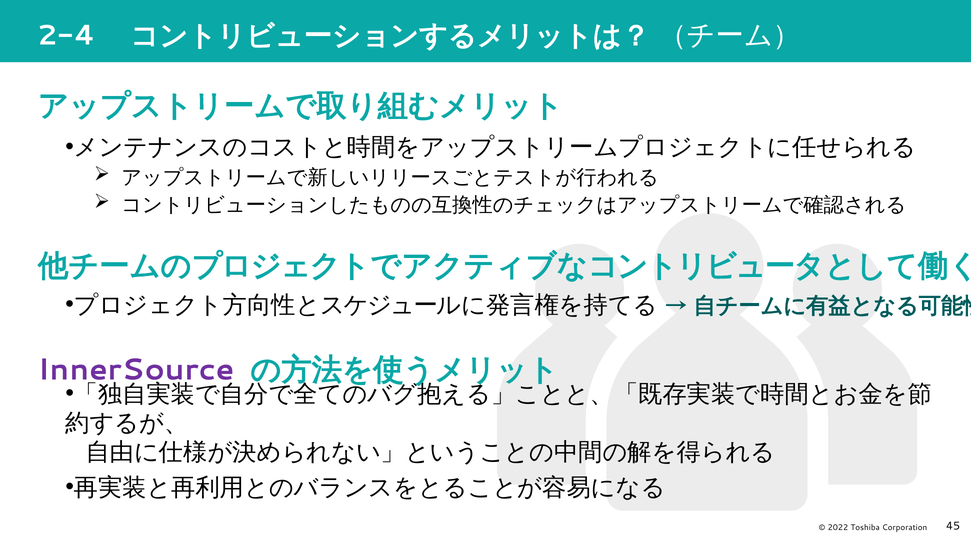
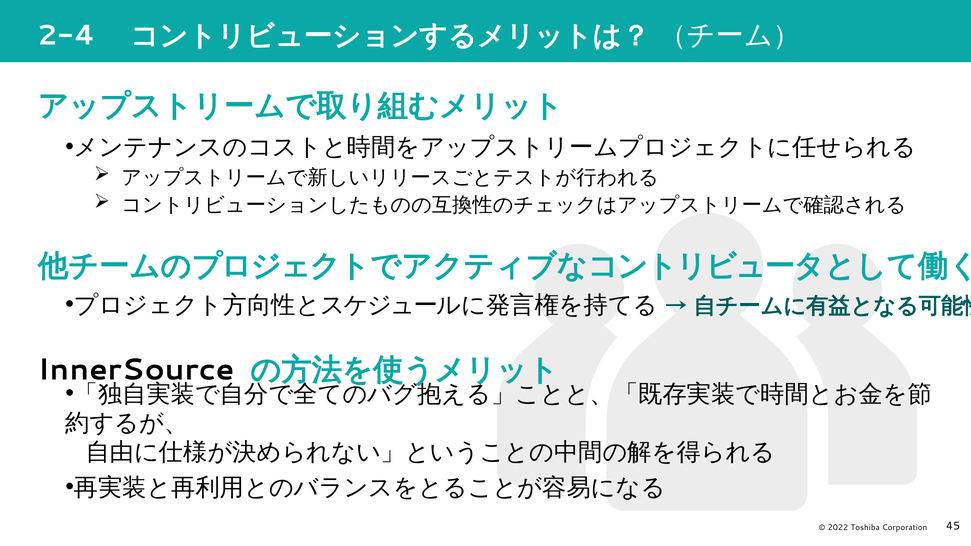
InnerSource colour: purple -> black (136, 370)
